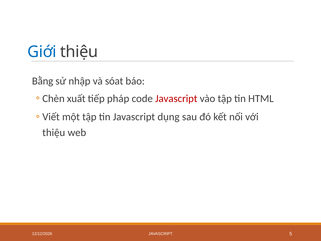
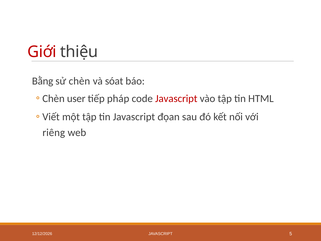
Giới colour: blue -> red (42, 52)
nhập: nhập -> chèn (79, 81)
xuất: xuất -> user (76, 98)
dụng: dụng -> đọan (169, 117)
thiệu: thiệu -> riêng (54, 132)
